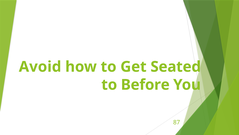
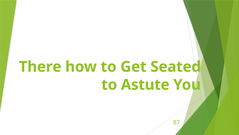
Avoid: Avoid -> There (40, 67)
Before: Before -> Astute (145, 84)
